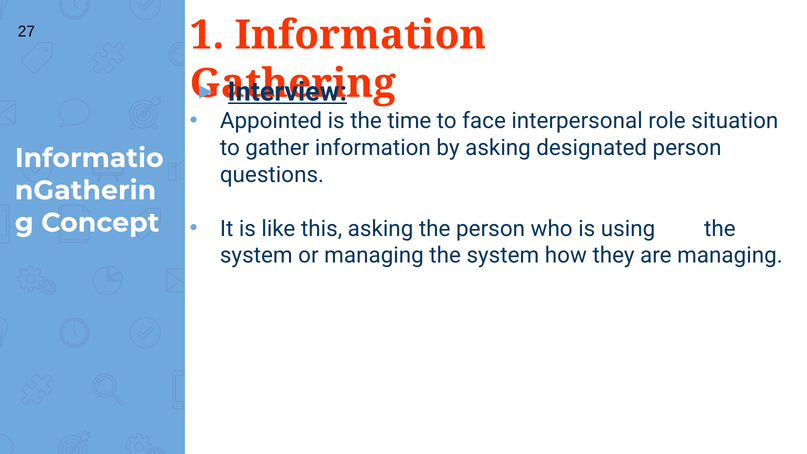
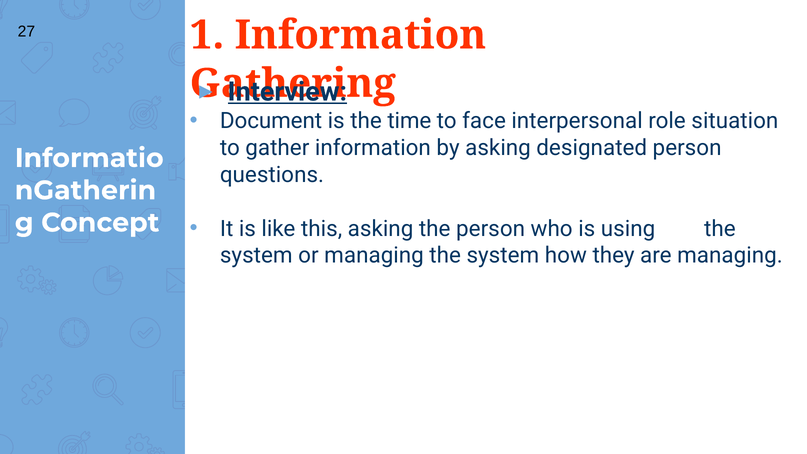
Appointed: Appointed -> Document (271, 121)
